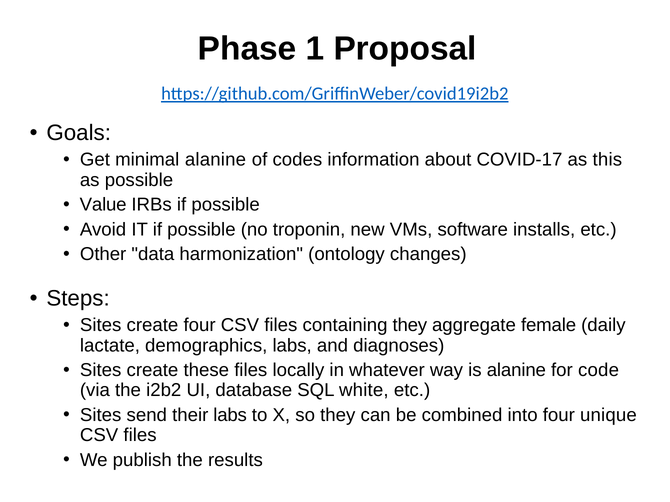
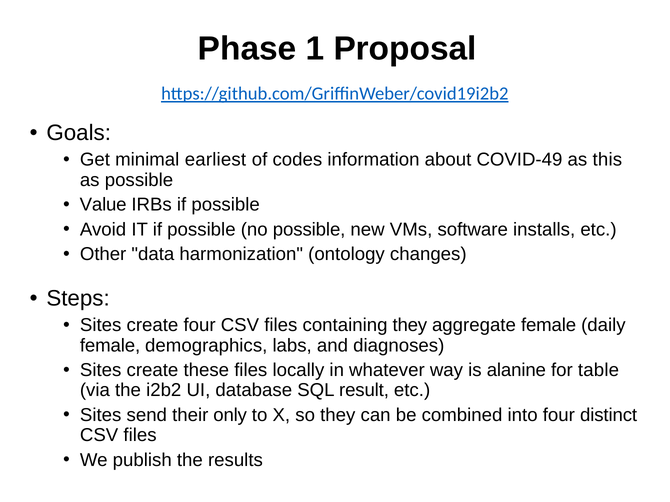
minimal alanine: alanine -> earliest (215, 160)
COVID-17: COVID-17 -> COVID-49 (519, 160)
no troponin: troponin -> possible (309, 230)
lactate: lactate -> female (110, 346)
code: code -> table (599, 371)
white: white -> result (364, 391)
their labs: labs -> only (230, 415)
unique: unique -> distinct (609, 415)
